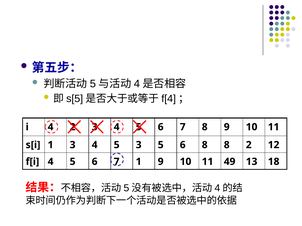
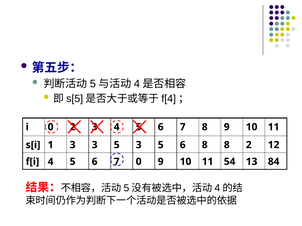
i 4: 4 -> 0 (51, 127)
1 3 4: 4 -> 3 (95, 145)
7 1: 1 -> 0 (139, 162)
49: 49 -> 54 (230, 162)
18: 18 -> 84 (274, 162)
